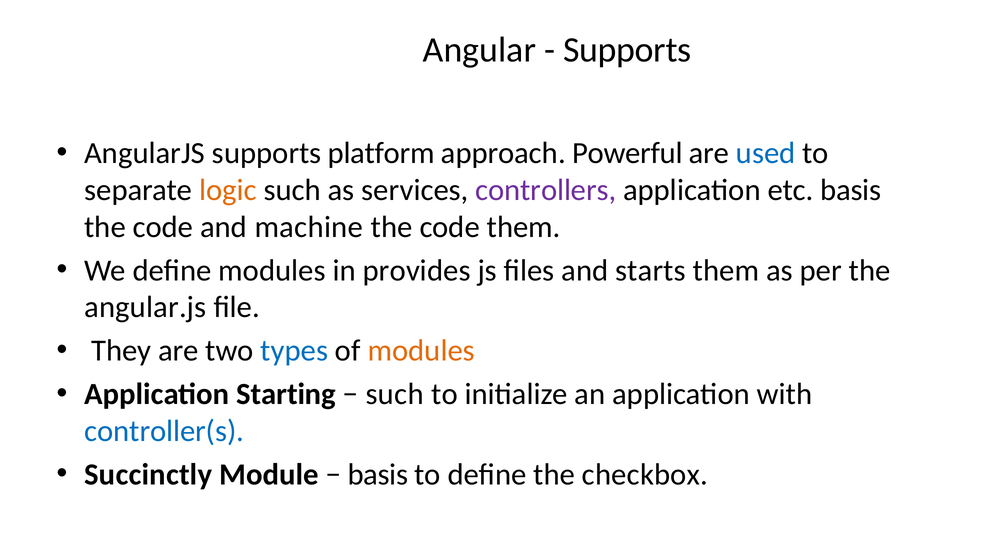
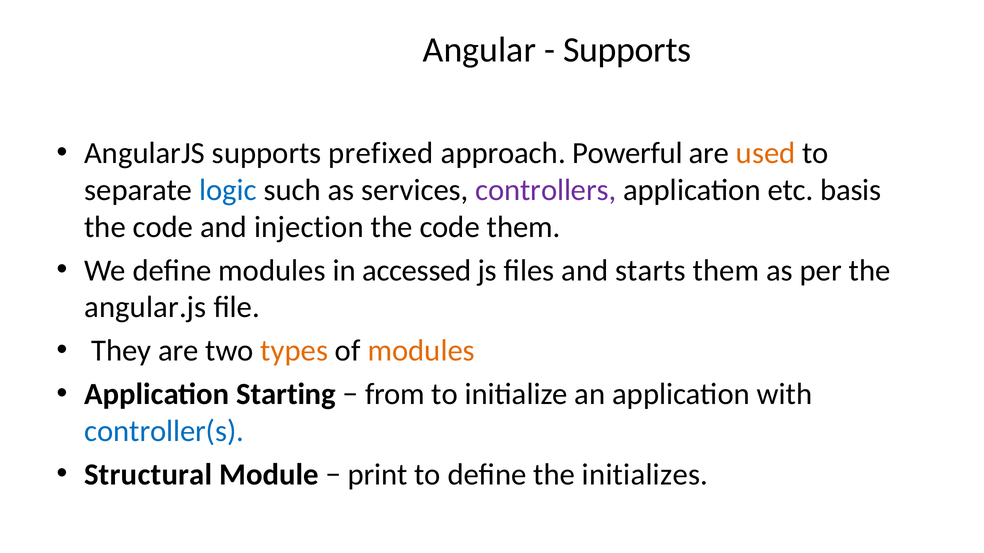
platform: platform -> prefixed (381, 153)
used colour: blue -> orange (766, 153)
logic colour: orange -> blue (228, 190)
machine: machine -> injection (309, 227)
provides: provides -> accessed (417, 271)
types colour: blue -> orange (294, 351)
such: such -> from (395, 395)
Succinctly: Succinctly -> Structural (148, 475)
basis: basis -> print (378, 475)
checkbox: checkbox -> initializes (645, 475)
